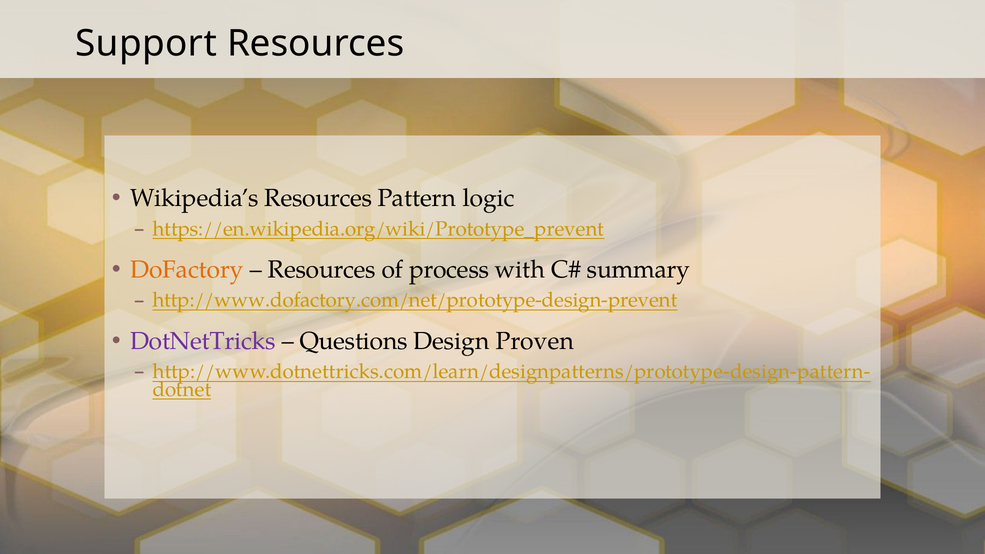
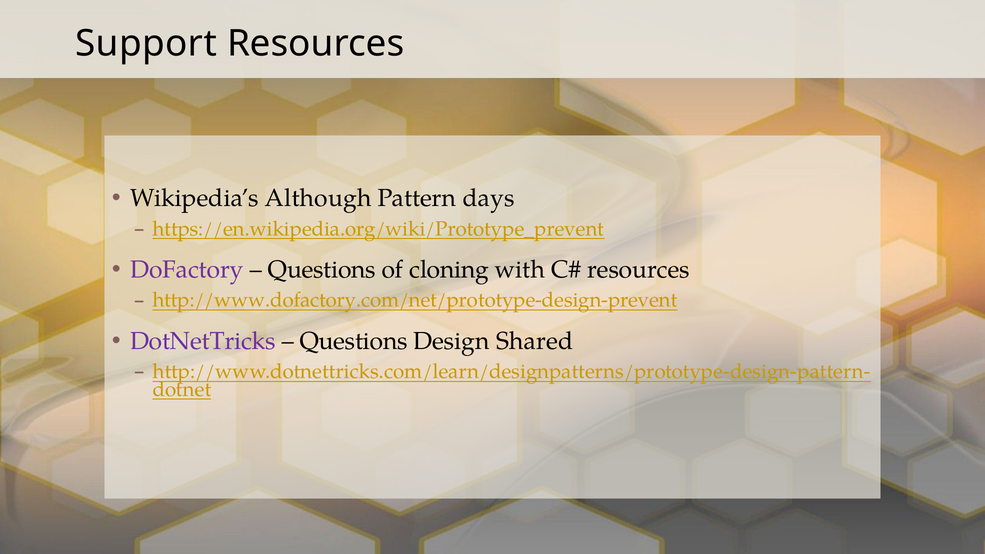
Wikipedia’s Resources: Resources -> Although (318, 198)
logic: logic -> days (488, 198)
DoFactory colour: orange -> purple (187, 270)
Resources: Resources -> Questions (322, 270)
process: process -> cloning (449, 270)
summary: summary -> resources (638, 270)
Proven: Proven -> Shared (535, 341)
